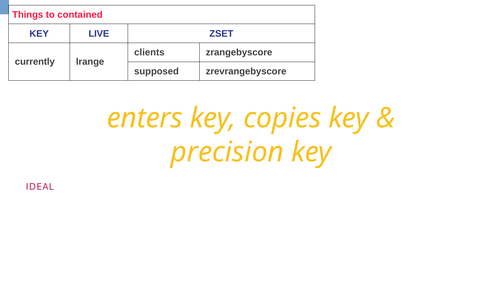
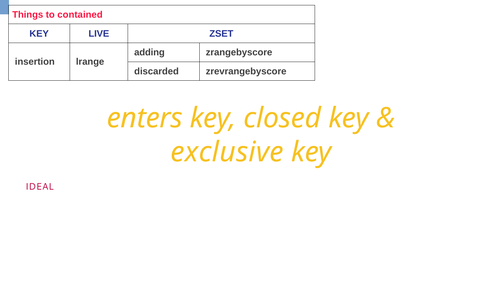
clients: clients -> adding (149, 52)
currently: currently -> insertion (35, 62)
supposed: supposed -> discarded (157, 71)
copies: copies -> closed (282, 118)
precision: precision -> exclusive (227, 152)
